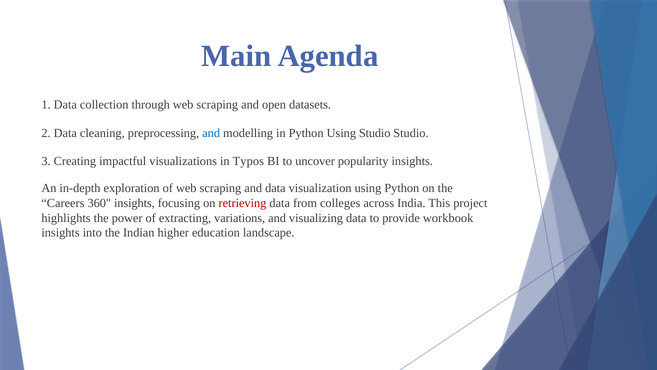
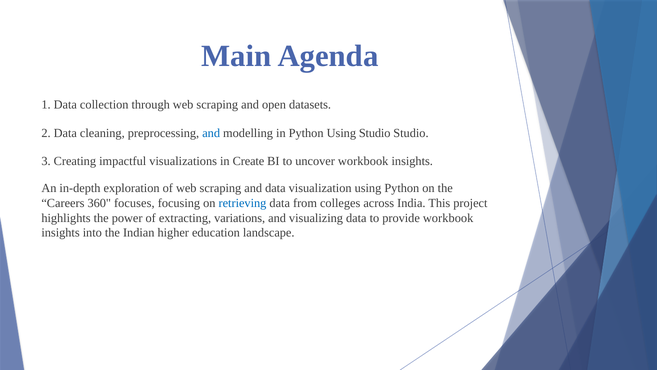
Typos: Typos -> Create (248, 161)
uncover popularity: popularity -> workbook (363, 161)
360 insights: insights -> focuses (134, 203)
retrieving colour: red -> blue (242, 203)
